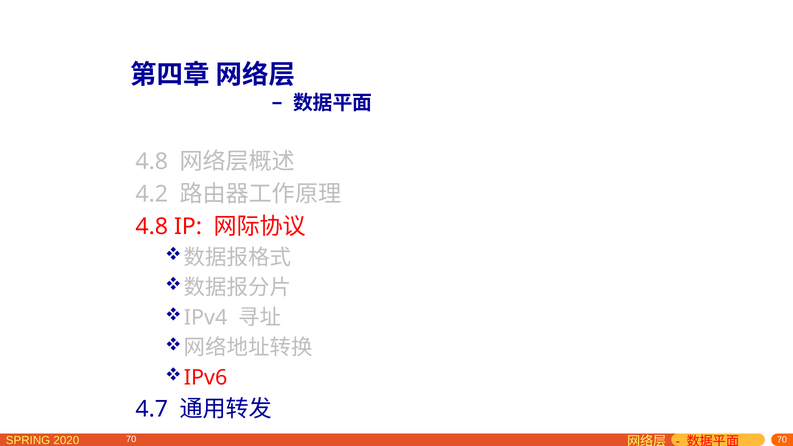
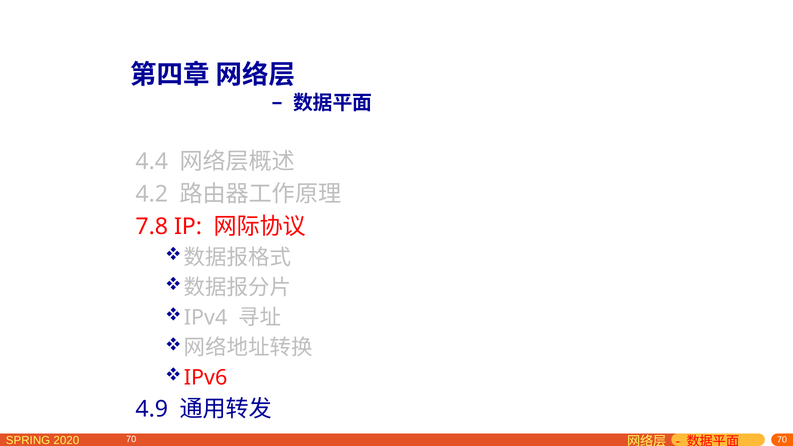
4.8: 4.8 -> 4.4 (152, 162)
4.8: 4.8 -> 7.8 (152, 227)
4.7: 4.7 -> 4.9 (152, 409)
